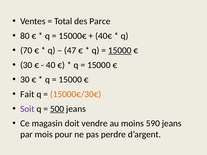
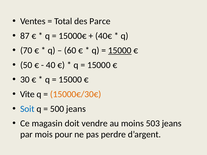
80: 80 -> 87 (25, 36)
47: 47 -> 60 (70, 50)
30: 30 -> 50 (26, 65)
Fait: Fait -> Vite (27, 94)
Soit colour: purple -> blue (27, 109)
500 underline: present -> none (57, 109)
590: 590 -> 503 (153, 124)
